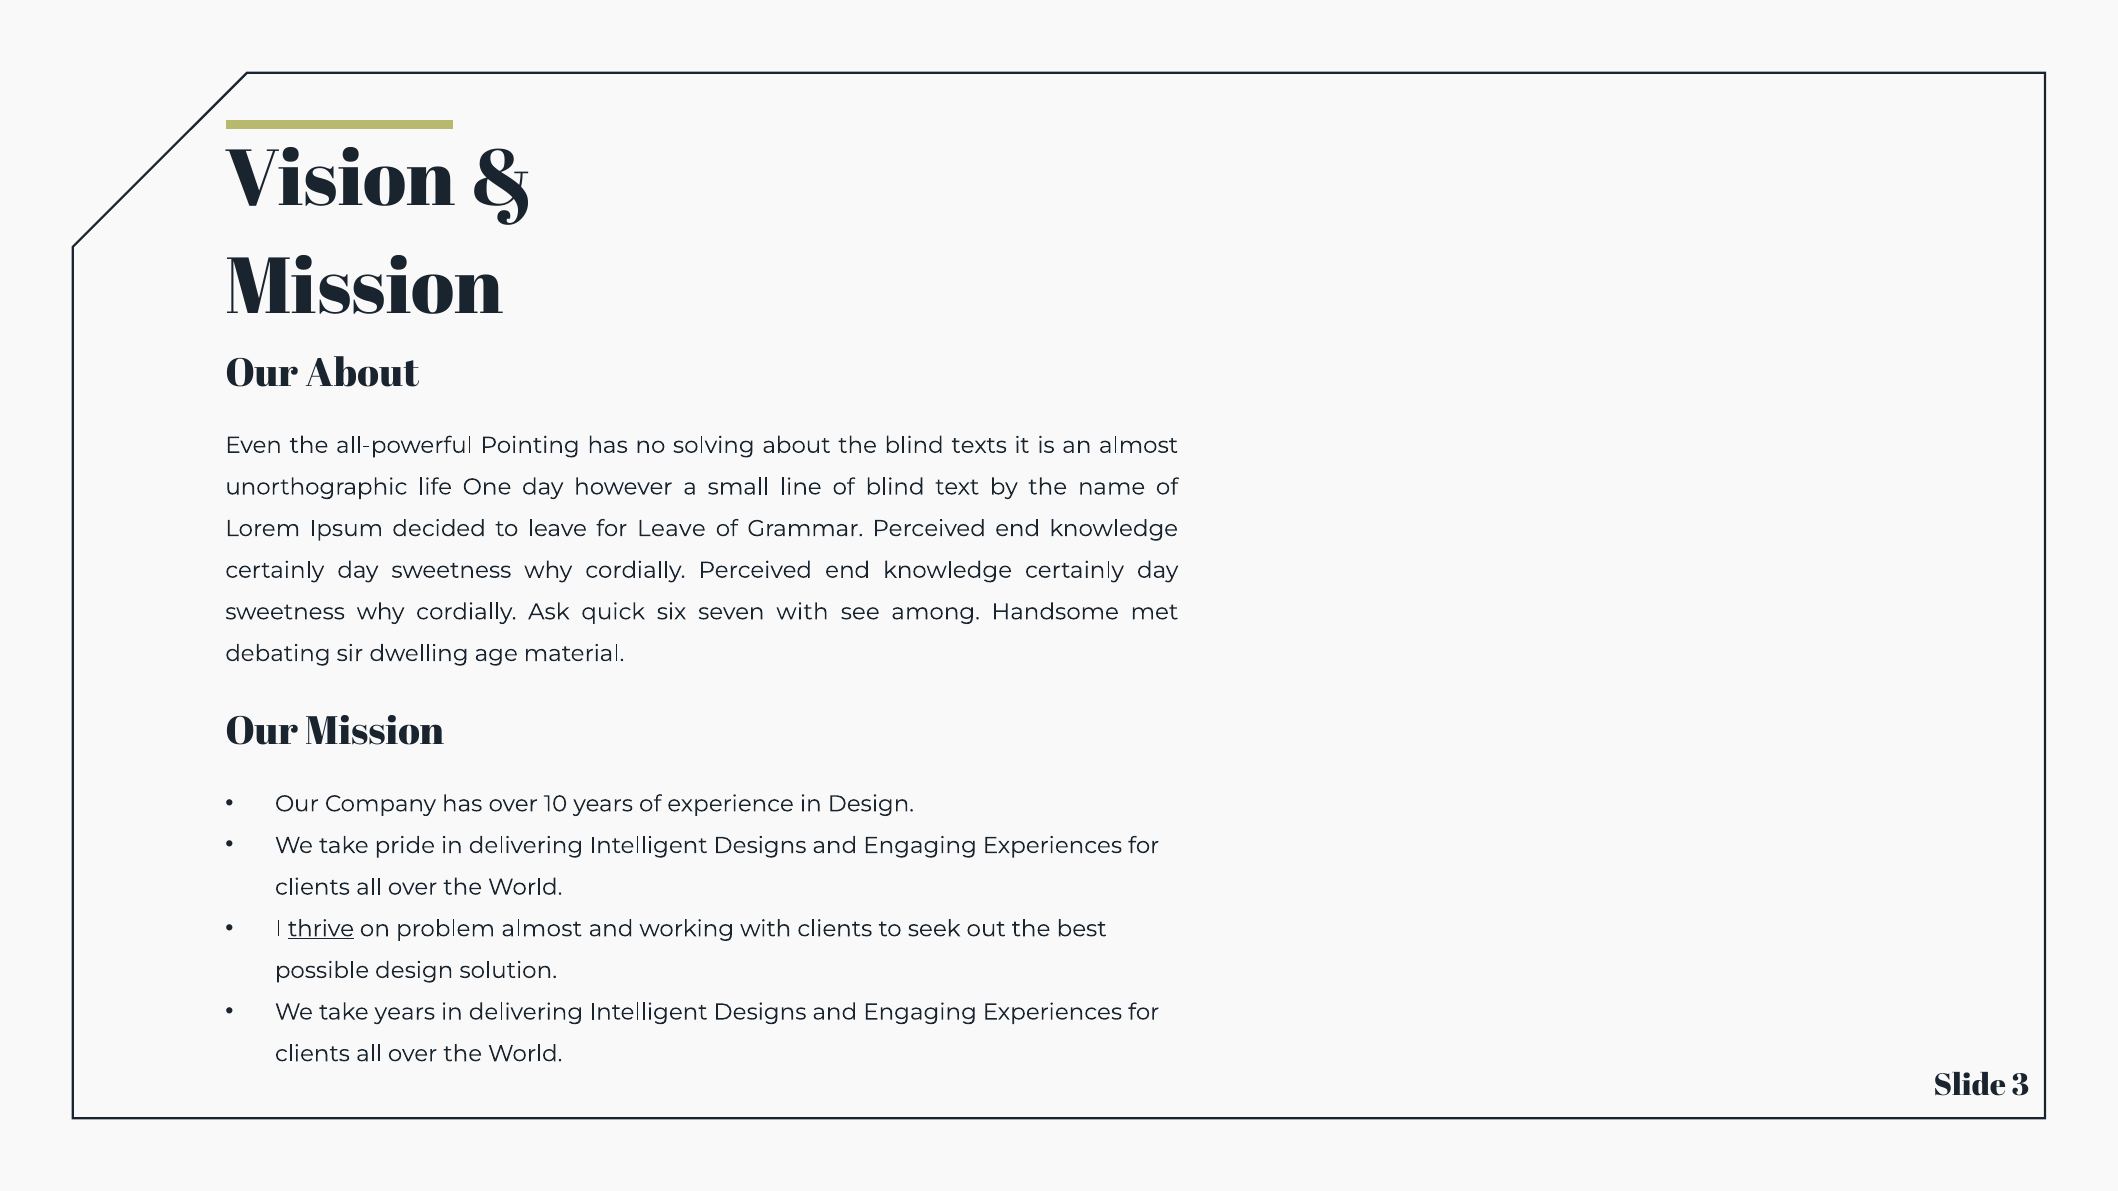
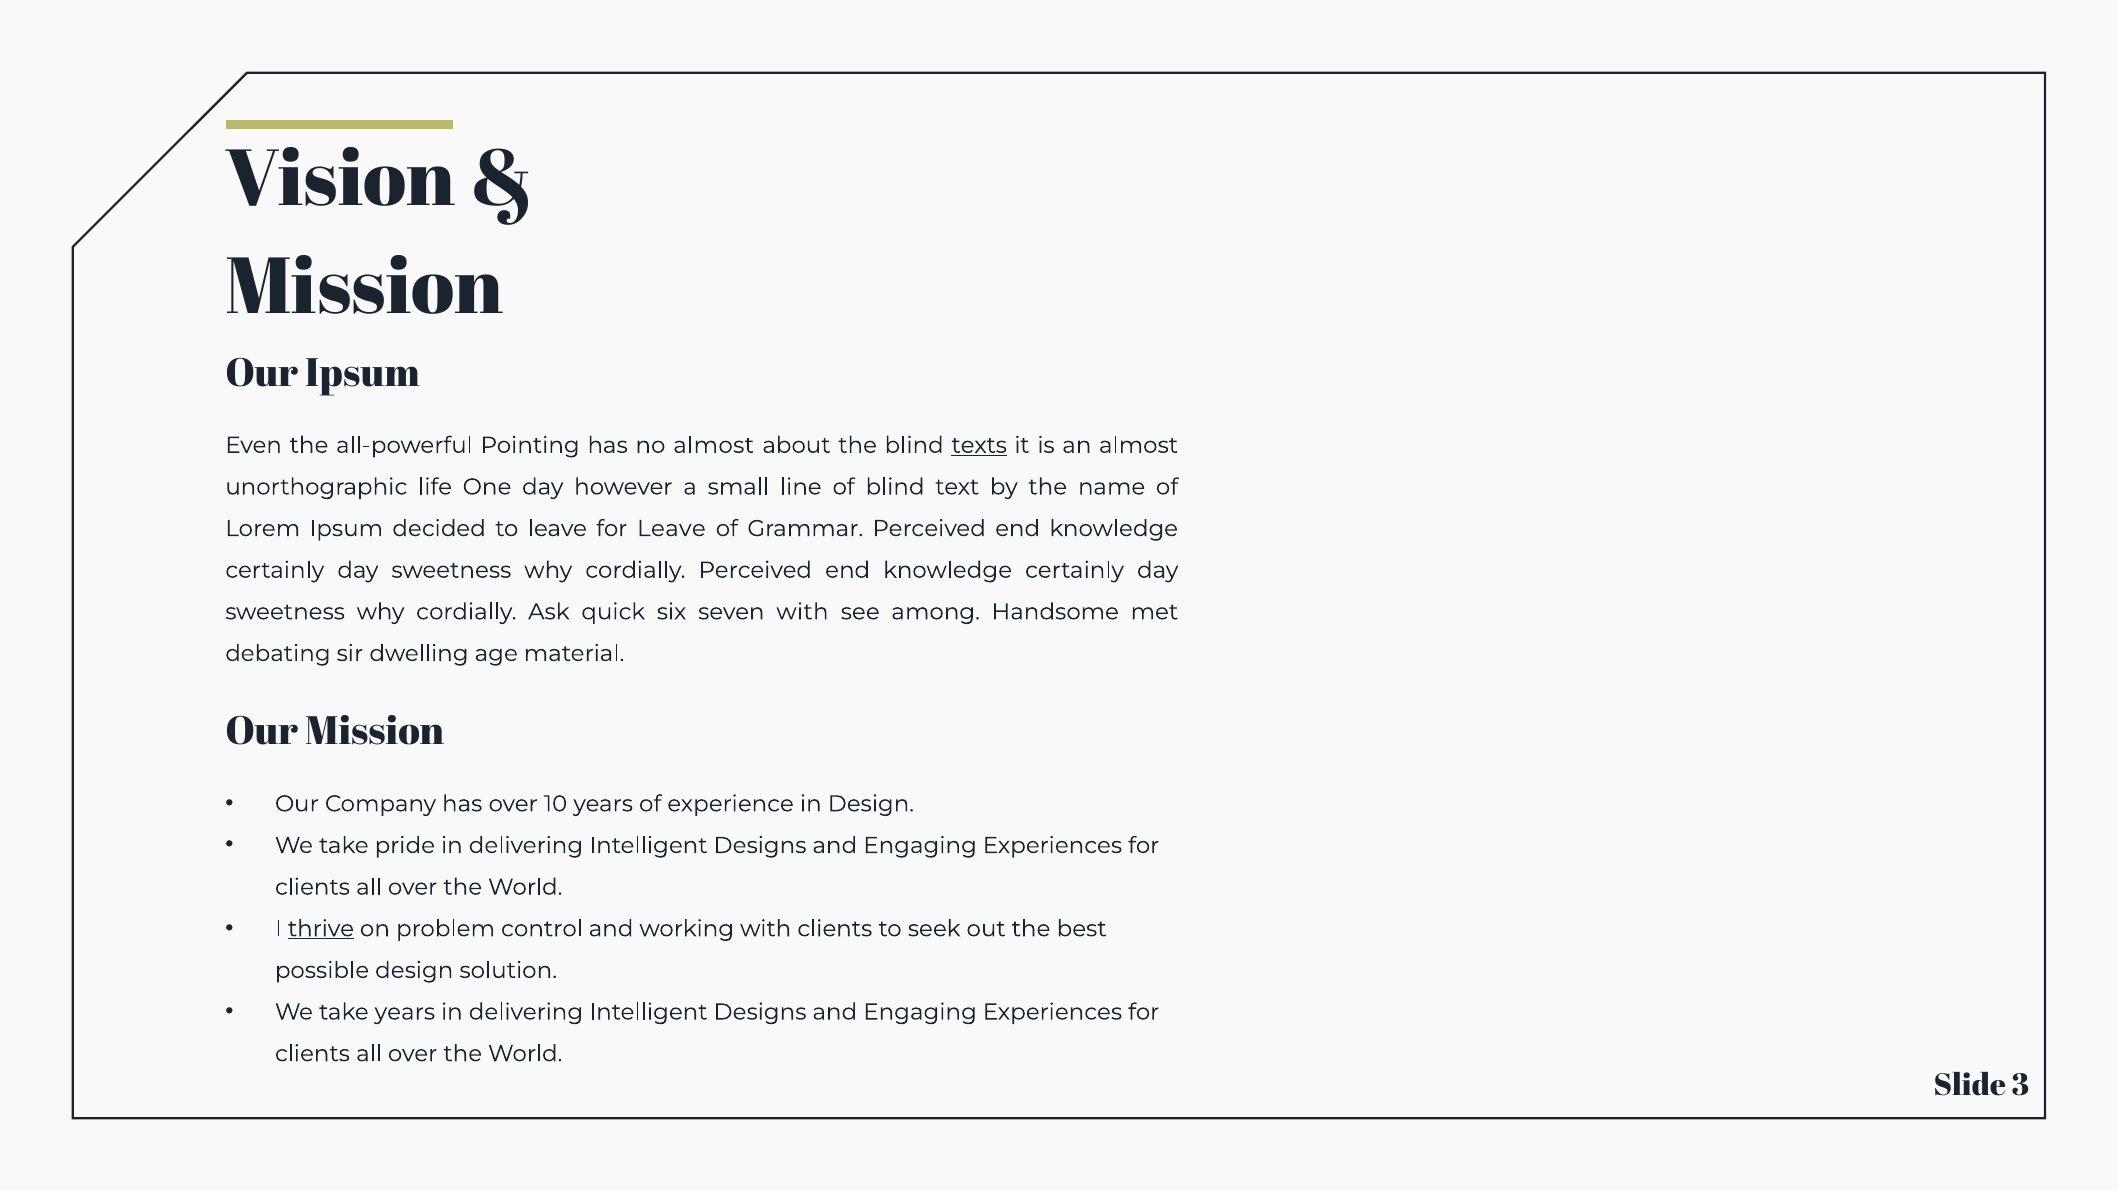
Our About: About -> Ipsum (363, 373)
no solving: solving -> almost (714, 445)
texts underline: none -> present (979, 445)
problem almost: almost -> control (542, 929)
